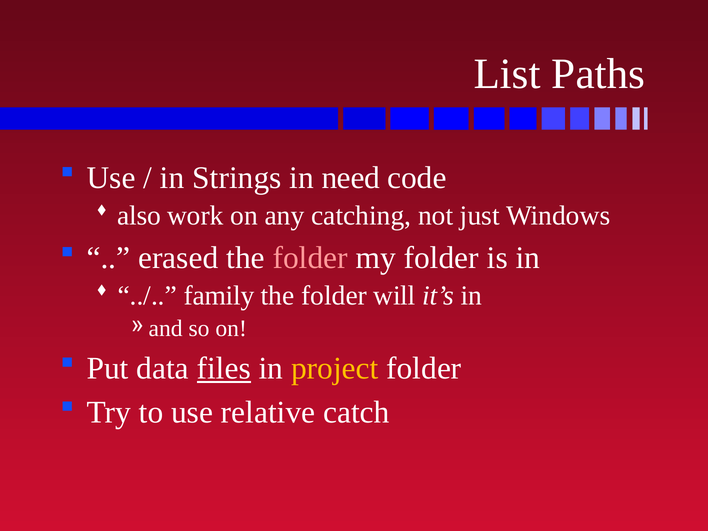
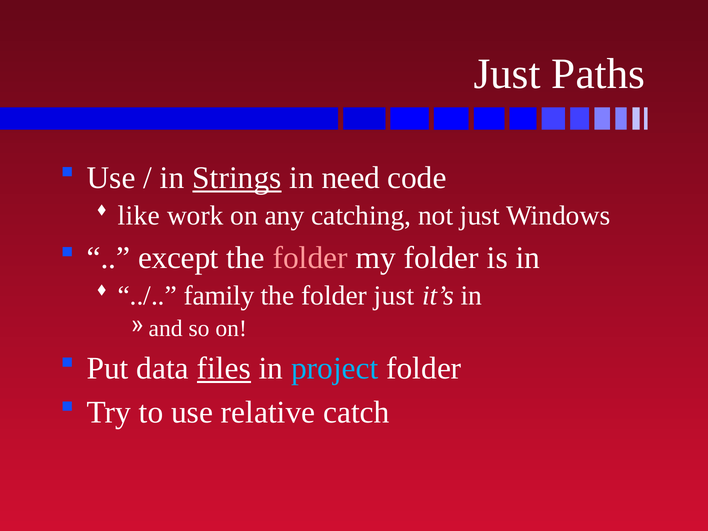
List: List -> Just (507, 74)
Strings underline: none -> present (237, 178)
also: also -> like (139, 216)
erased: erased -> except (178, 258)
folder will: will -> just (394, 296)
project colour: yellow -> light blue (335, 368)
